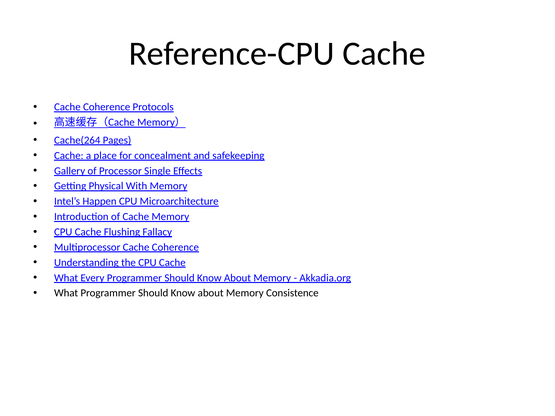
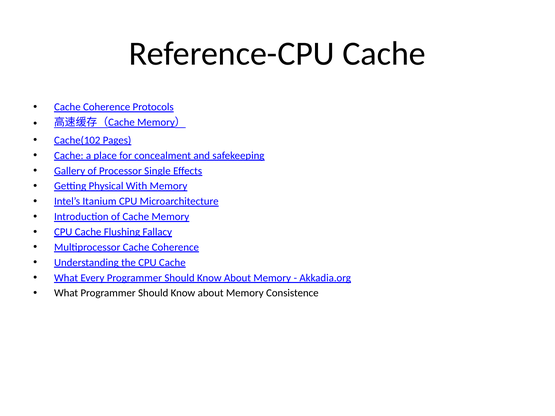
Cache(264: Cache(264 -> Cache(102 (77, 140)
Happen: Happen -> Itanium (99, 202)
